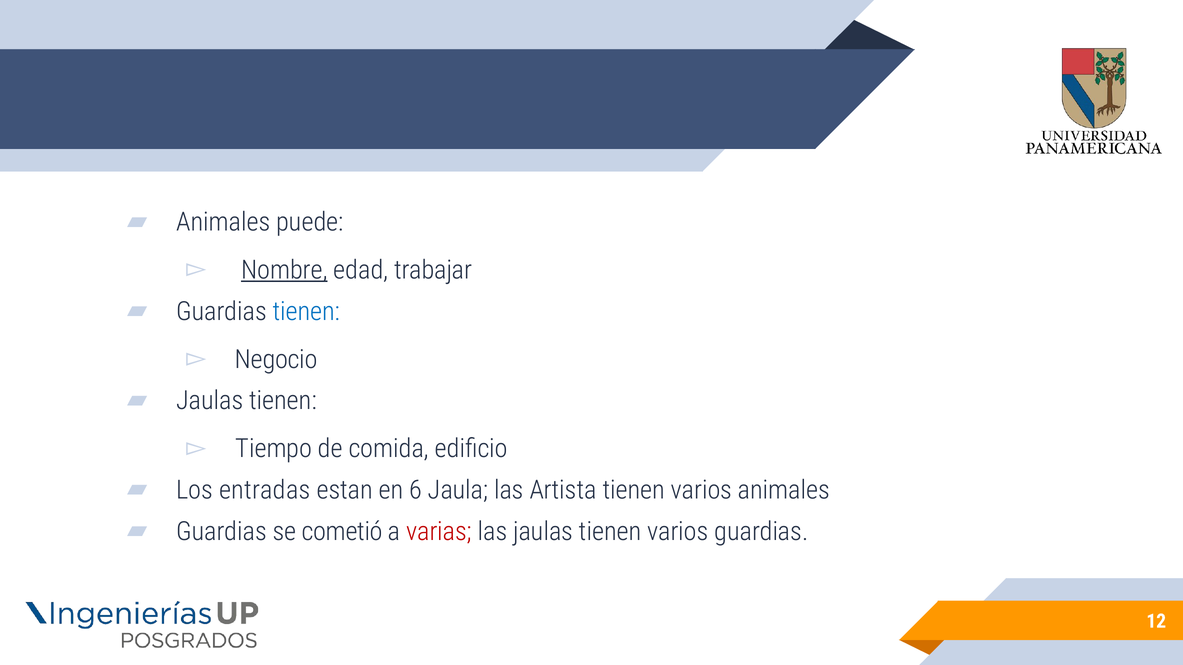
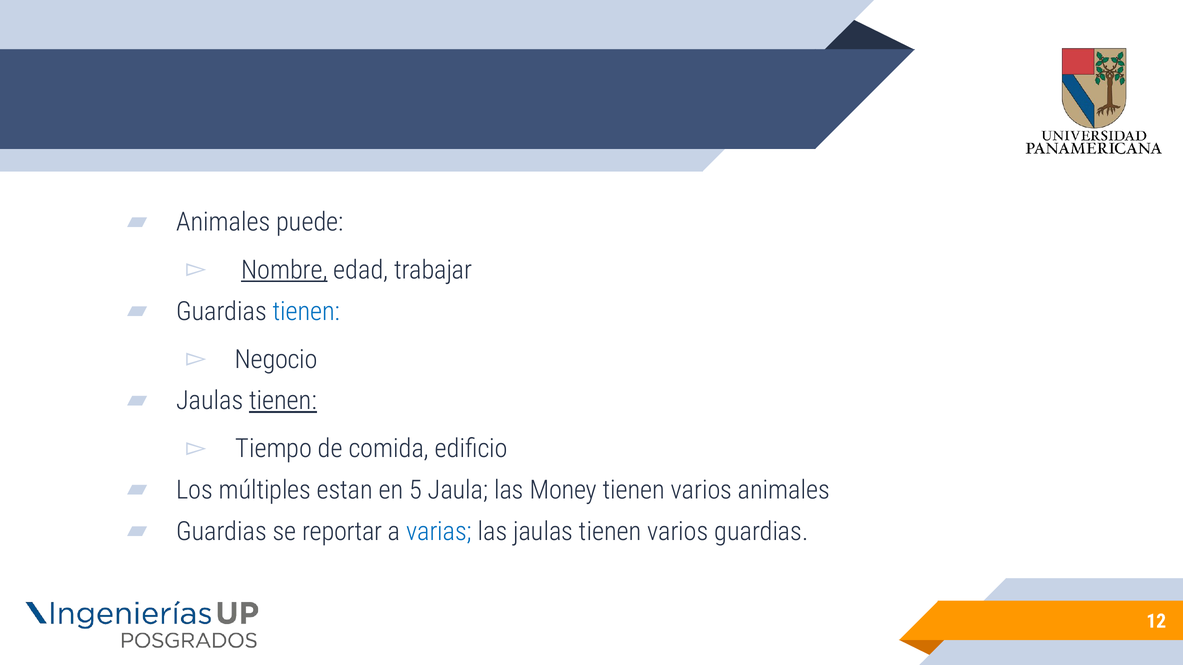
tienen underline: none -> present (283, 401)
entradas: entradas -> múltiples (265, 490)
6: 6 -> 5 (416, 490)
Artista: Artista -> Money (563, 490)
cometió: cometió -> reportar (342, 532)
varias colour: red -> blue (439, 532)
